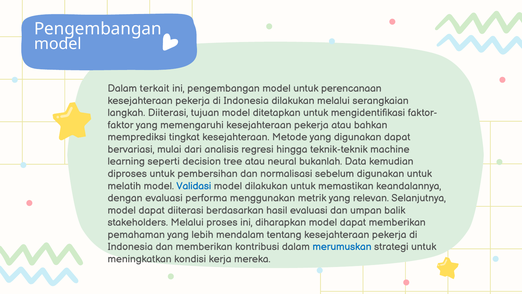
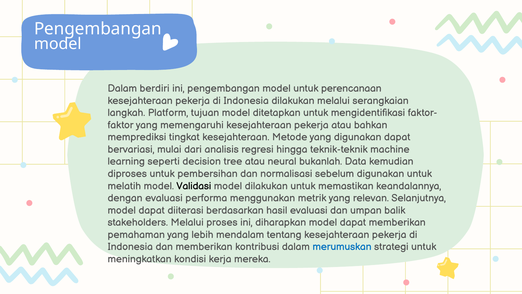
terkait: terkait -> berdiri (155, 88)
langkah Diiterasi: Diiterasi -> Platform (168, 113)
Validasi colour: blue -> black (194, 186)
